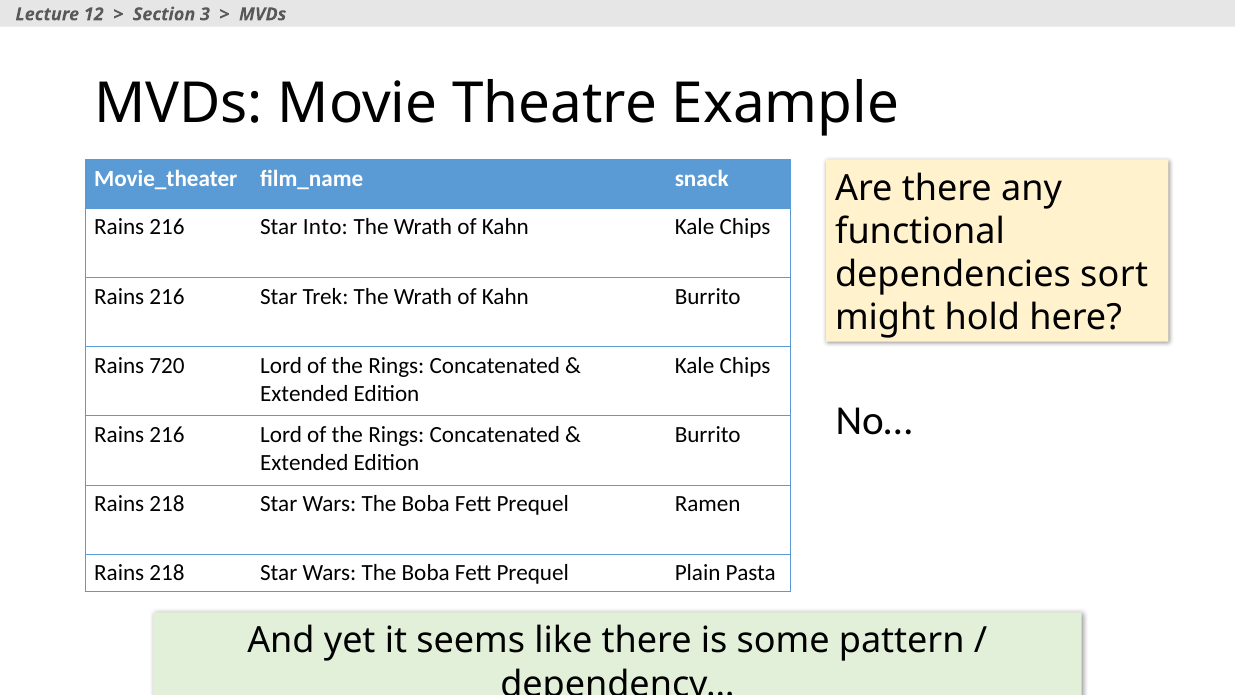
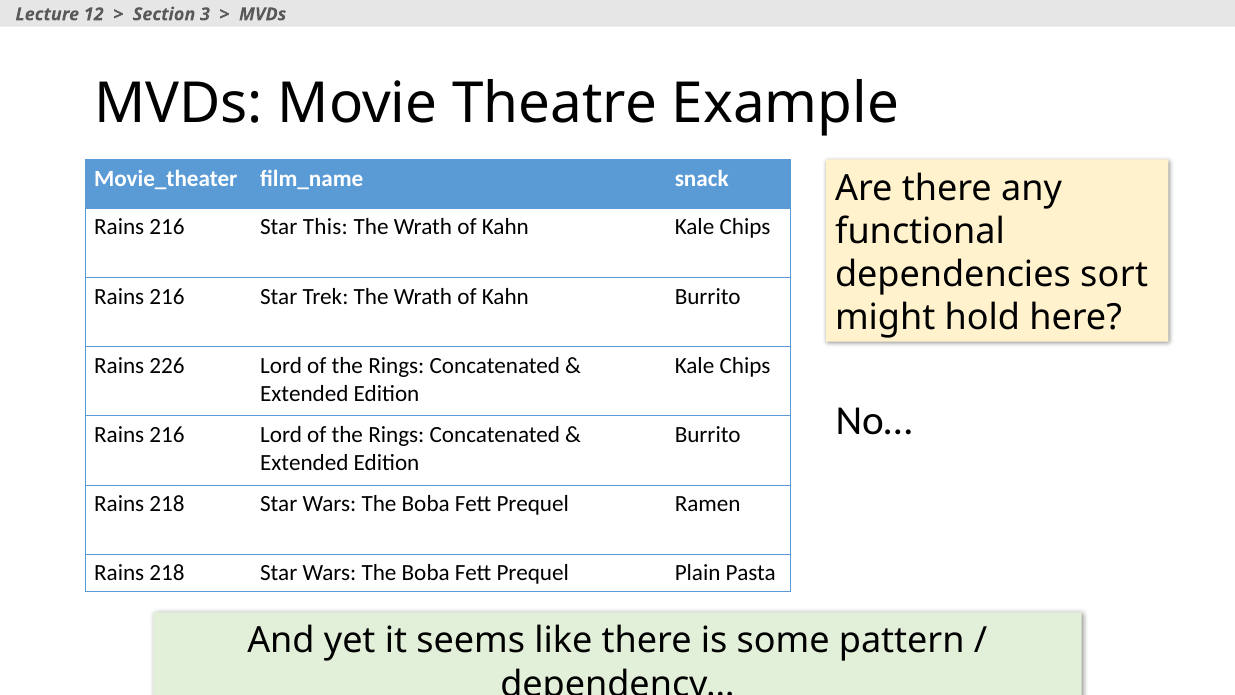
Into: Into -> This (325, 227)
720: 720 -> 226 (167, 365)
